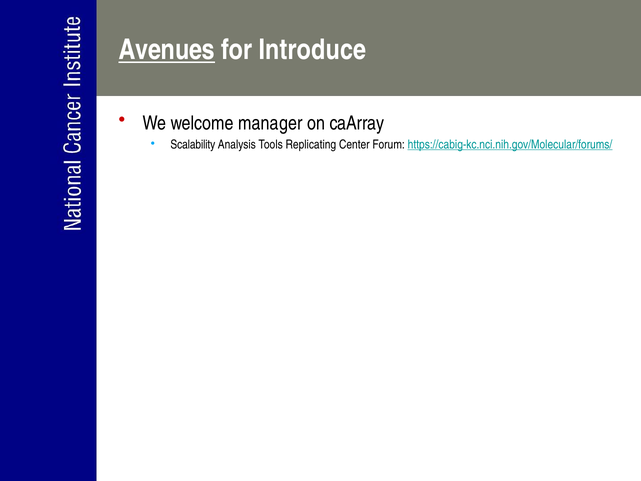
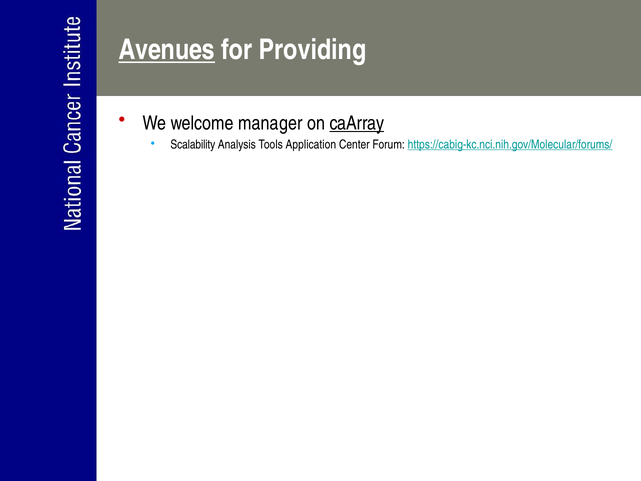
Introduce: Introduce -> Providing (312, 50)
caArray underline: none -> present (357, 123)
Replicating: Replicating -> Application (311, 144)
